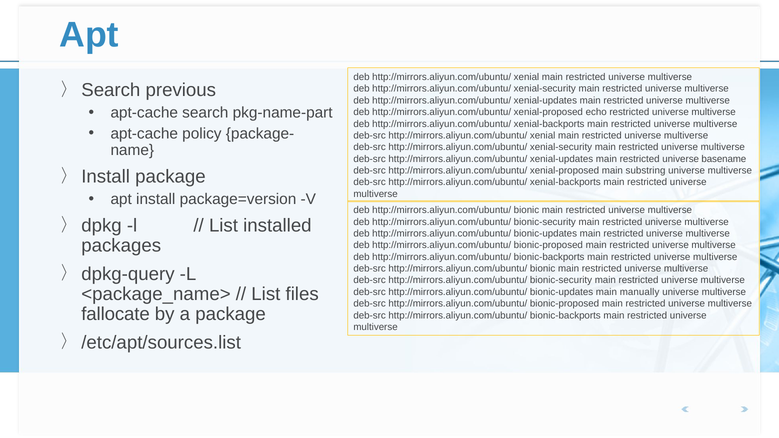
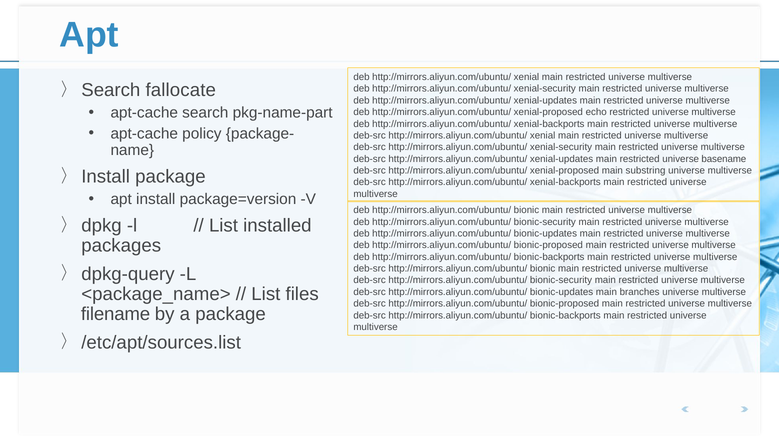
previous: previous -> fallocate (181, 90)
manually: manually -> branches (640, 292)
fallocate: fallocate -> filename (116, 314)
